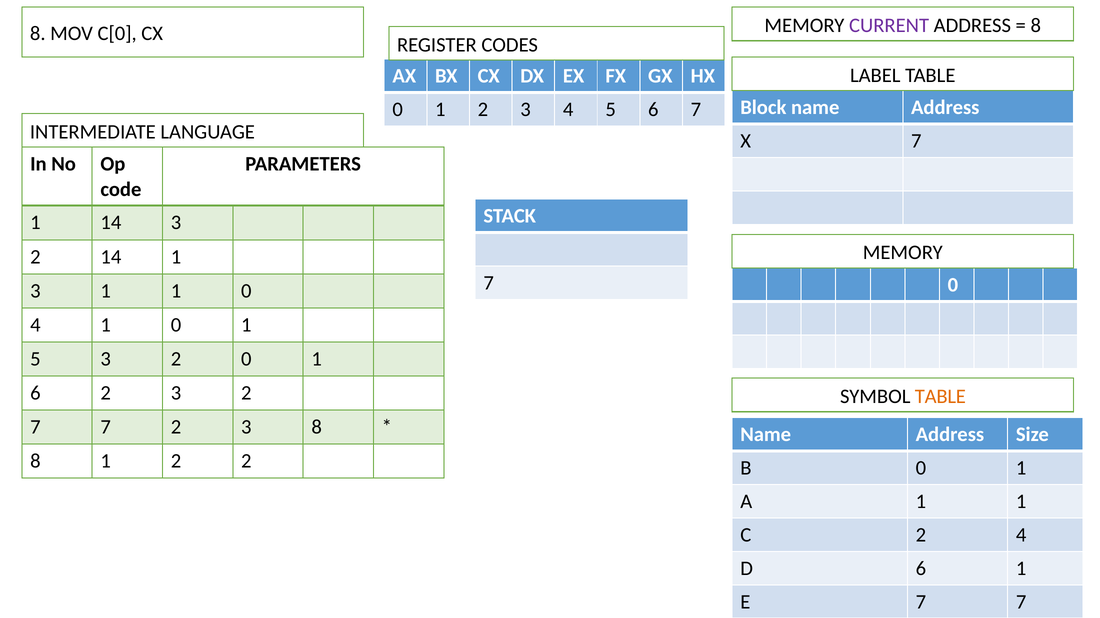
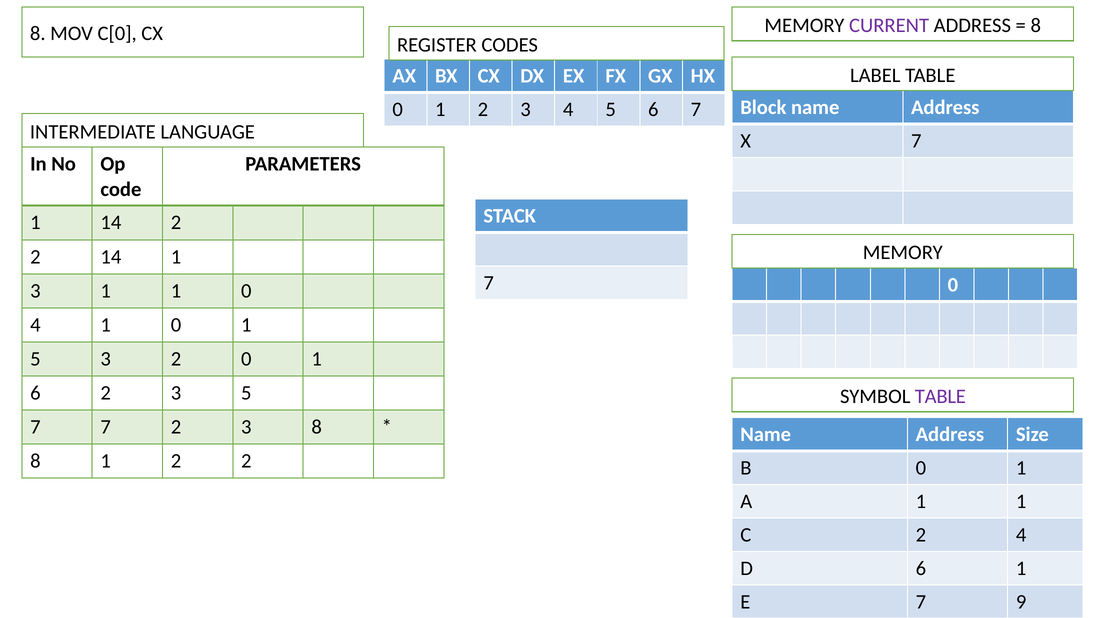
14 3: 3 -> 2 (176, 223)
2 3 2: 2 -> 5 (246, 393)
TABLE colour: orange -> purple (940, 397)
E 7 7: 7 -> 9 (1021, 602)
